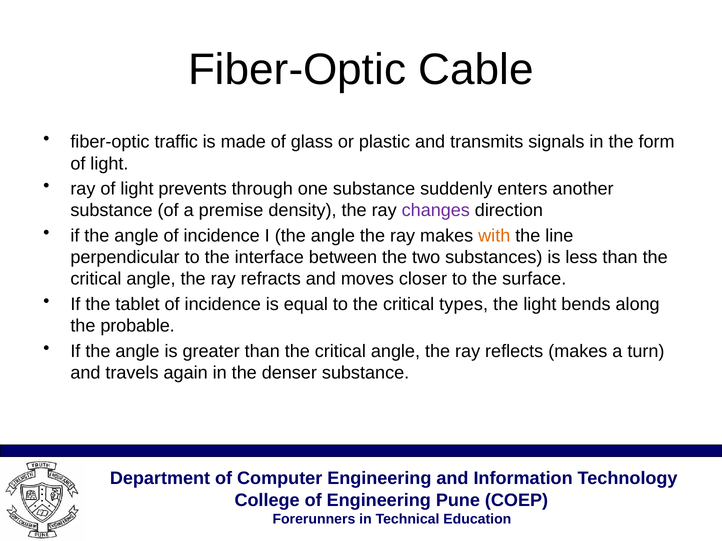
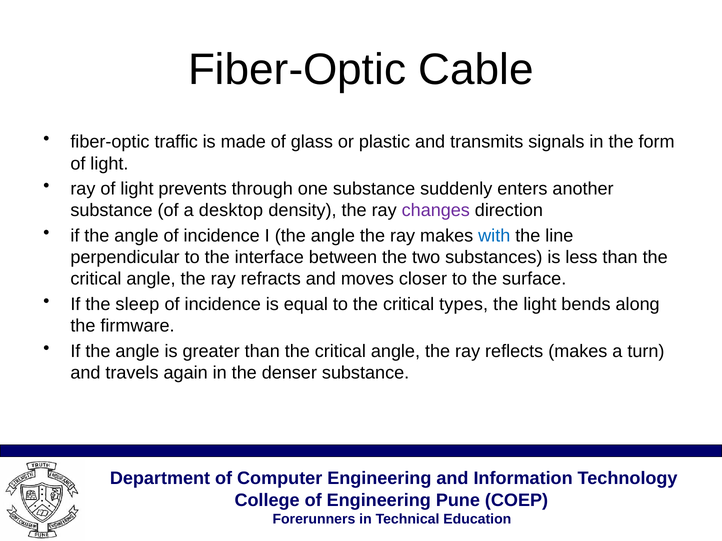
premise: premise -> desktop (231, 211)
with colour: orange -> blue (494, 236)
tablet: tablet -> sleep (137, 305)
probable: probable -> firmware (138, 326)
